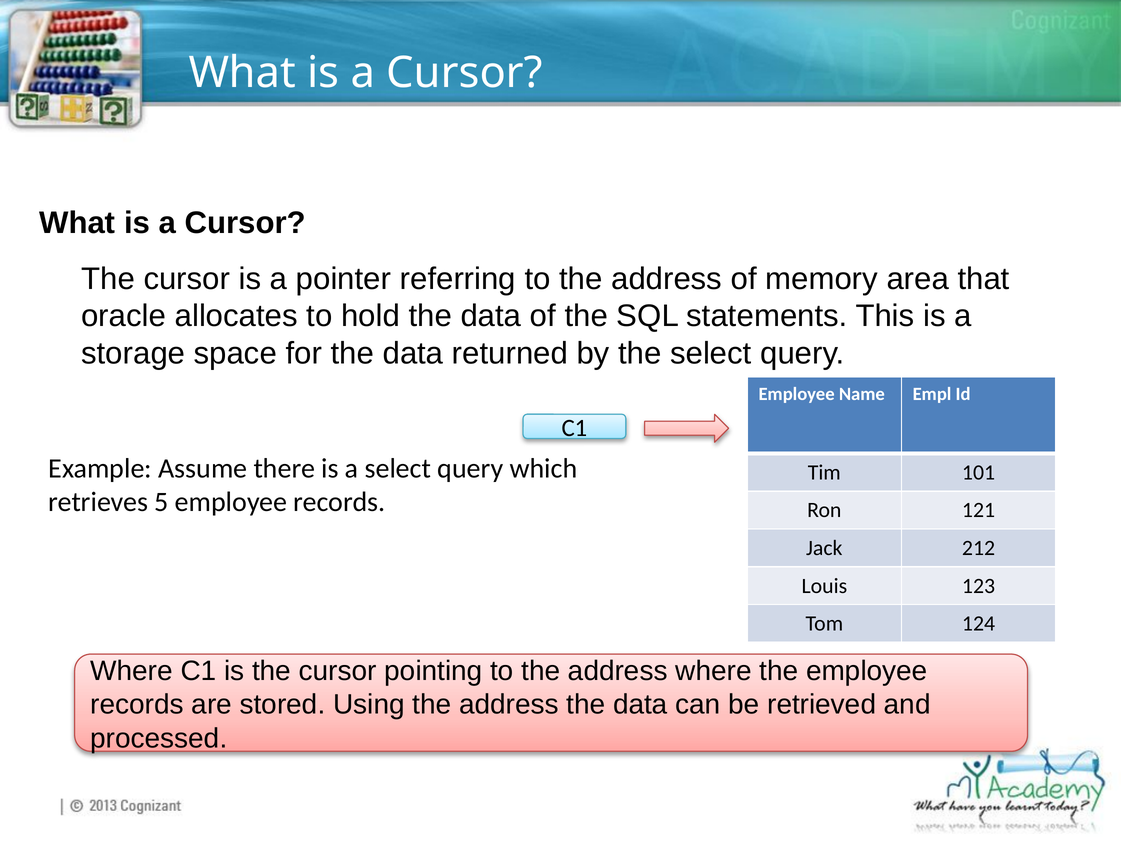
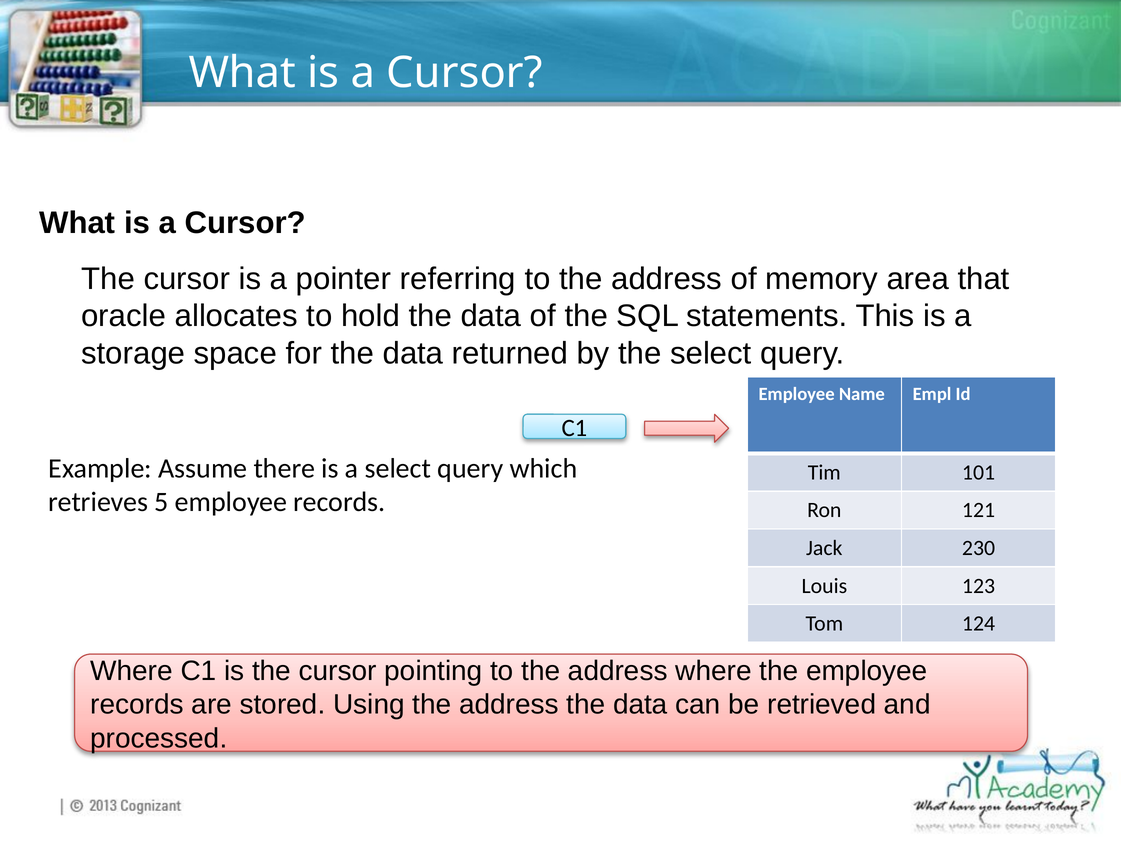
212: 212 -> 230 (979, 548)
